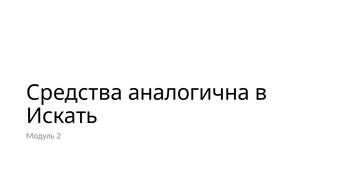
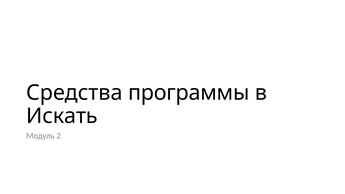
аналогична: аналогична -> программы (189, 93)
